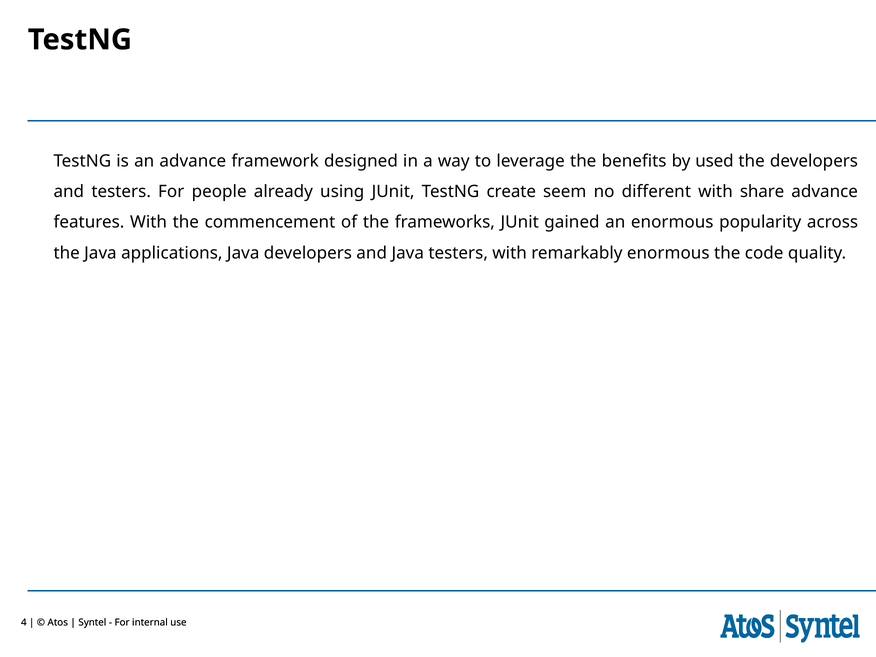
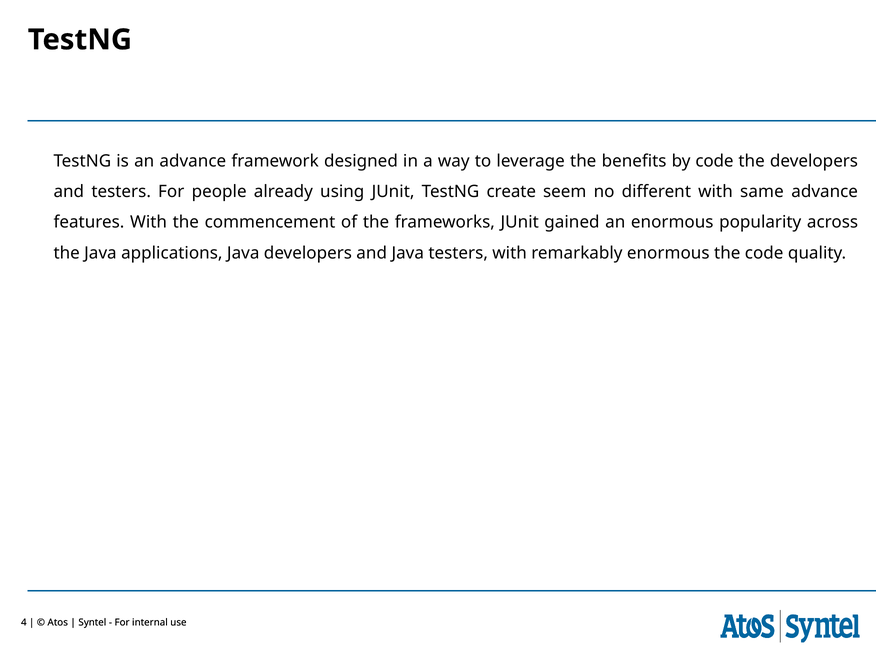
by used: used -> code (714, 161)
share: share -> same (762, 192)
